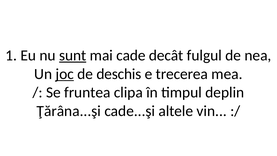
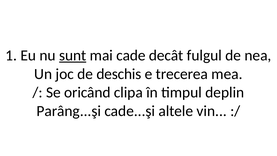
joc underline: present -> none (65, 74)
fruntea: fruntea -> oricând (87, 92)
Ţărâna...şi: Ţărâna...şi -> Parâng...şi (69, 111)
